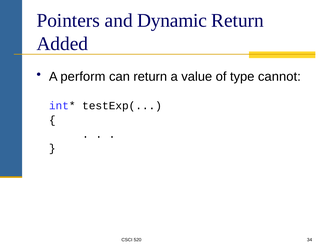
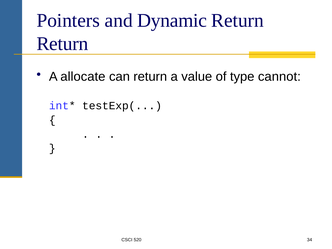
Added: Added -> Return (62, 44)
perform: perform -> allocate (83, 77)
